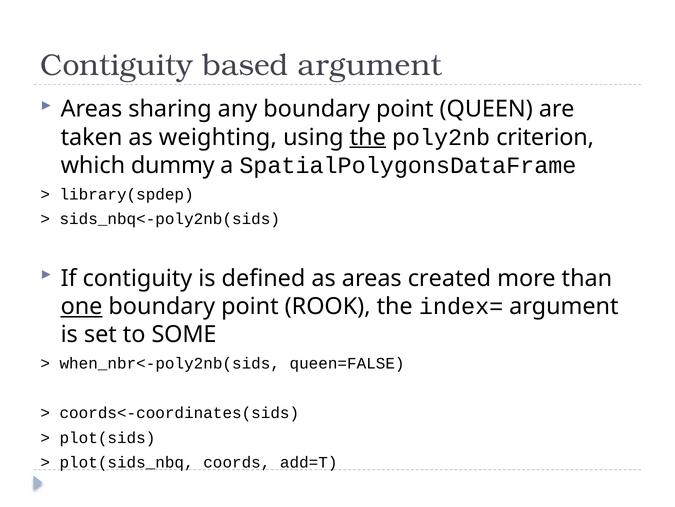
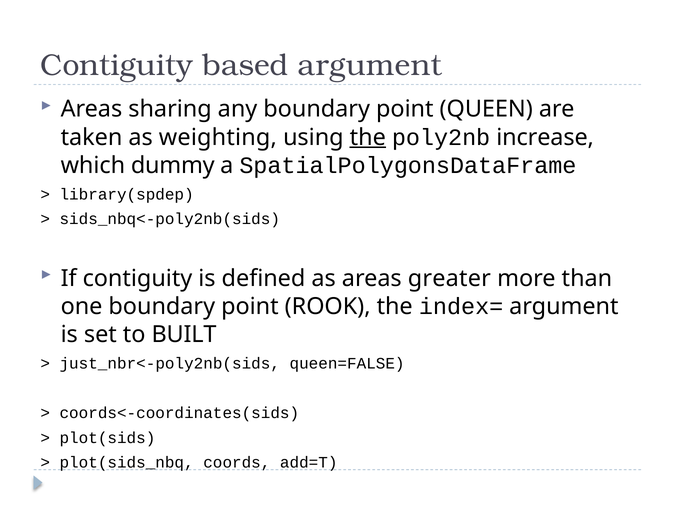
criterion: criterion -> increase (545, 137)
created: created -> greater (449, 278)
one underline: present -> none (82, 306)
SOME: SOME -> BUILT (184, 334)
when_nbr<-poly2nb(sids: when_nbr<-poly2nb(sids -> just_nbr<-poly2nb(sids (170, 363)
